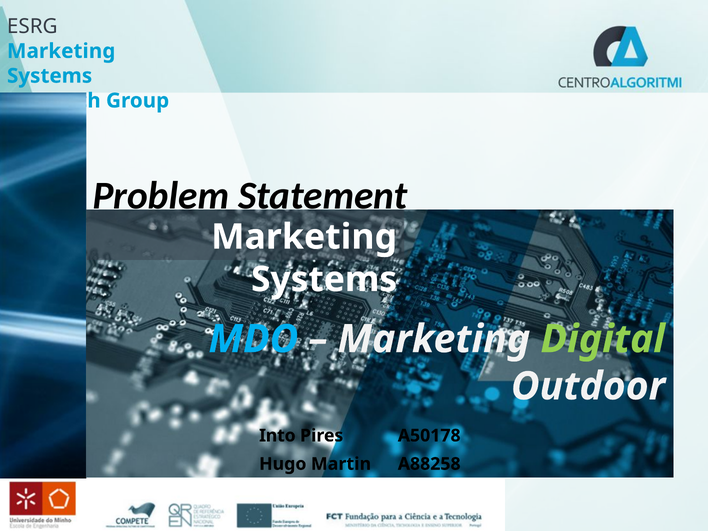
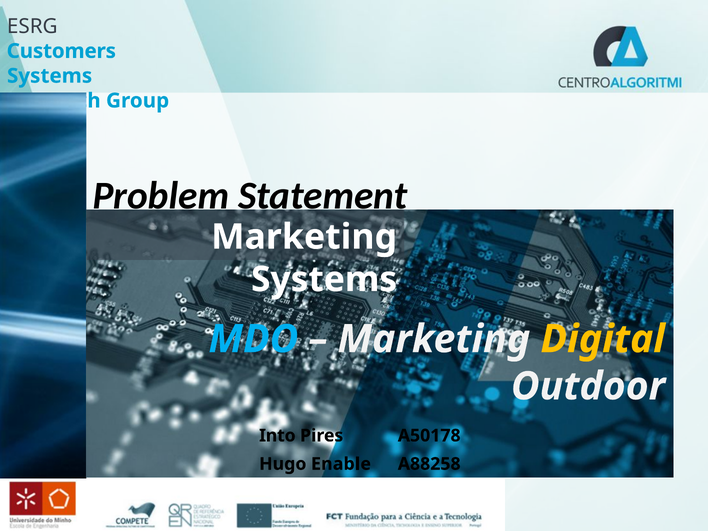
Marketing: Marketing -> Customers (61, 51)
Digital colour: light green -> yellow (603, 339)
Martin: Martin -> Enable (341, 464)
